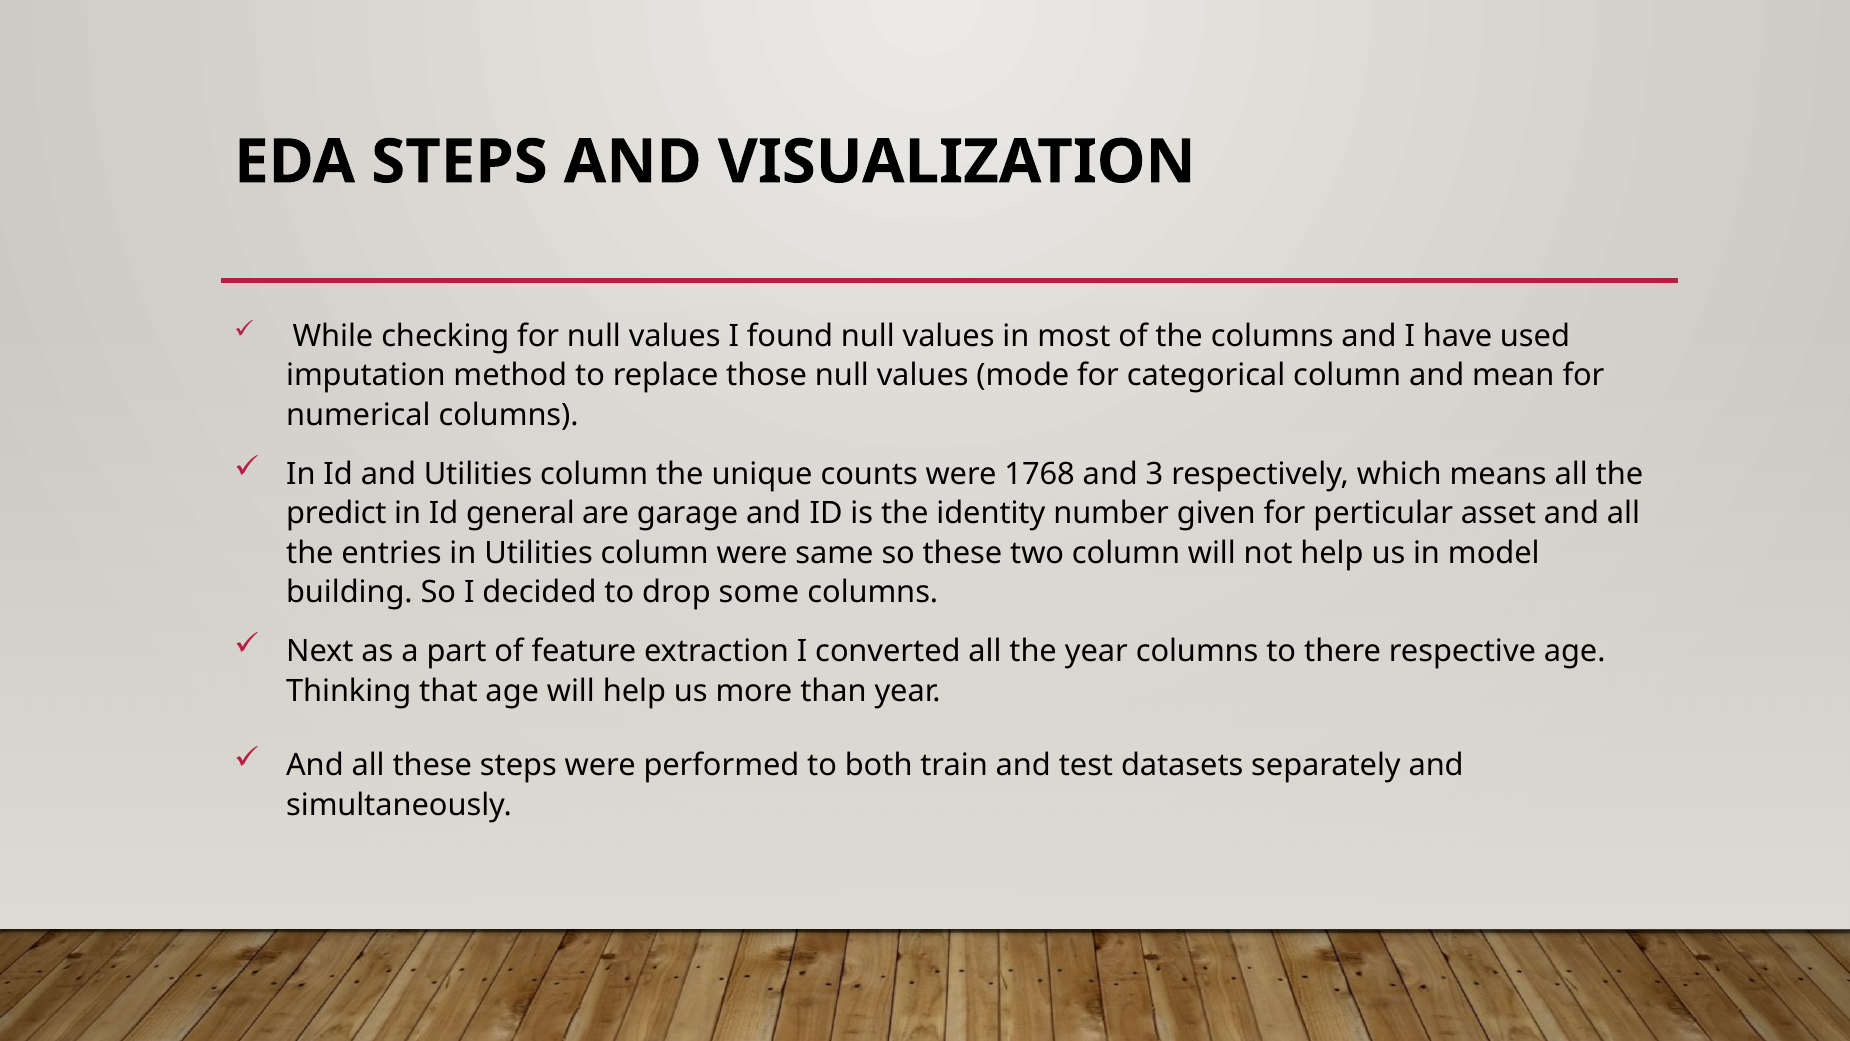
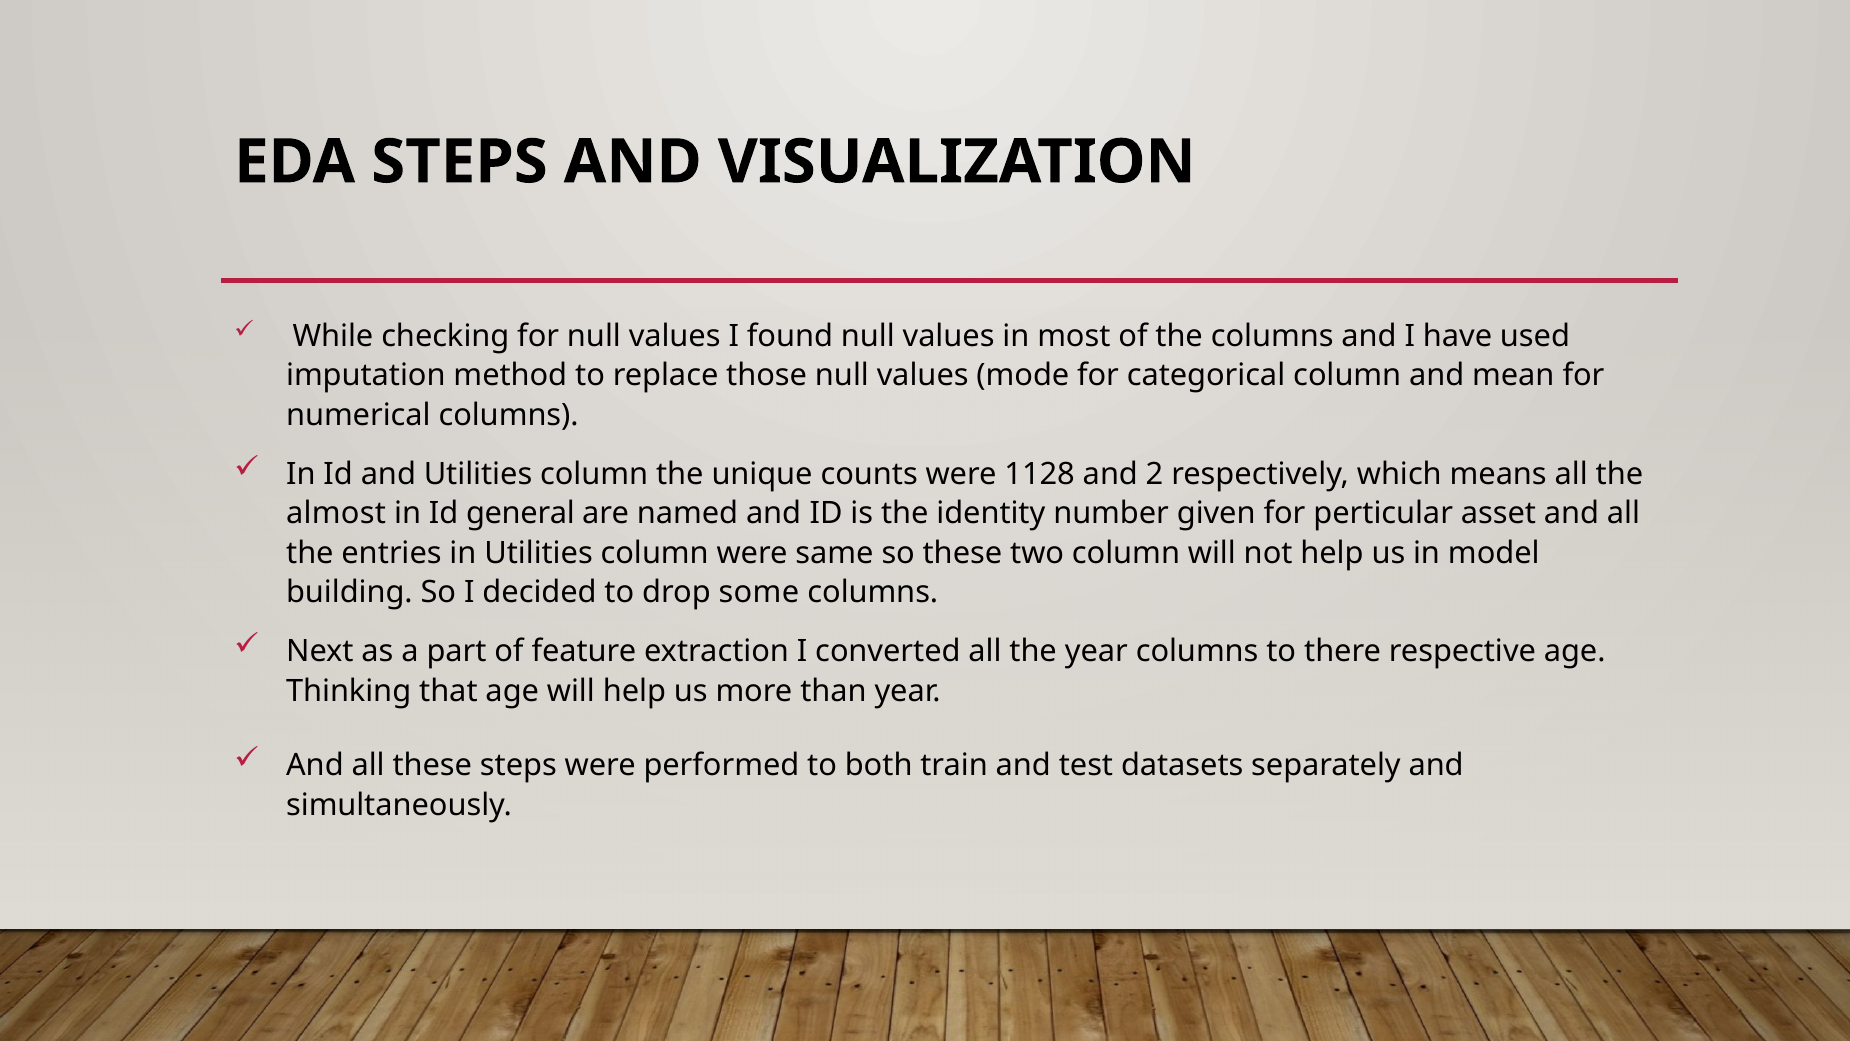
1768: 1768 -> 1128 (1040, 474)
3: 3 -> 2 (1155, 474)
predict: predict -> almost (336, 513)
garage: garage -> named (687, 513)
